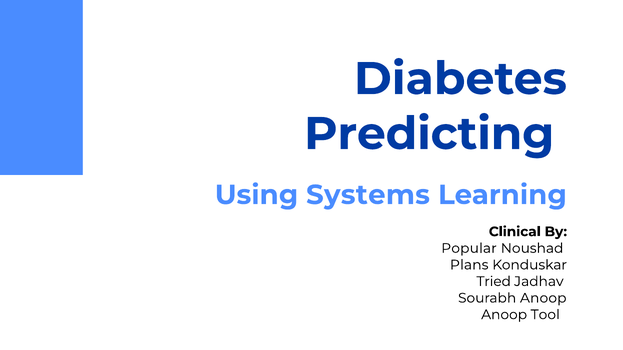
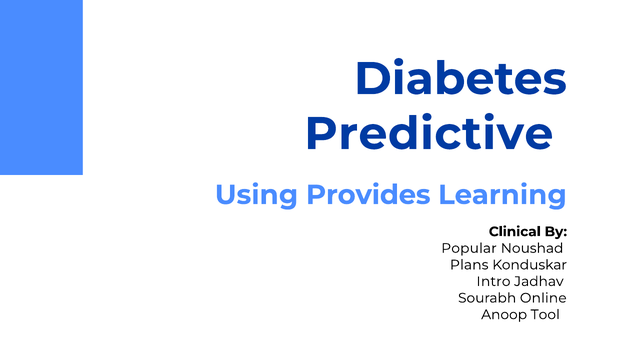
Predicting: Predicting -> Predictive (429, 134)
Systems: Systems -> Provides (368, 195)
Tried: Tried -> Intro (494, 282)
Sourabh Anoop: Anoop -> Online (543, 298)
